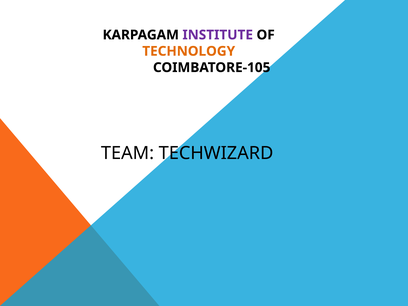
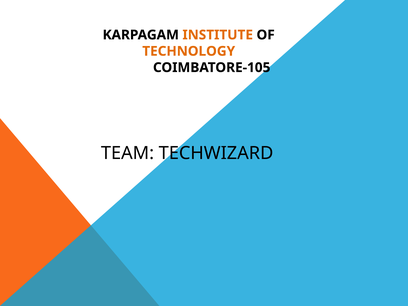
INSTITUTE colour: purple -> orange (218, 35)
